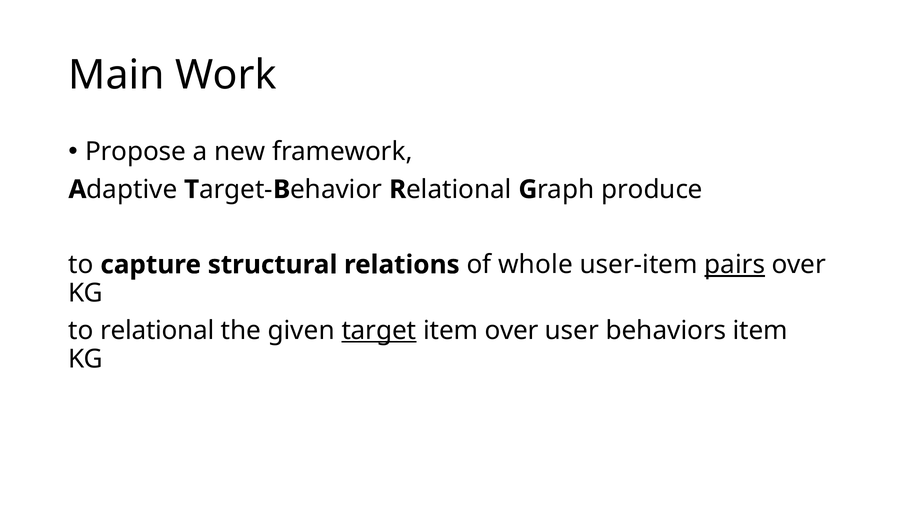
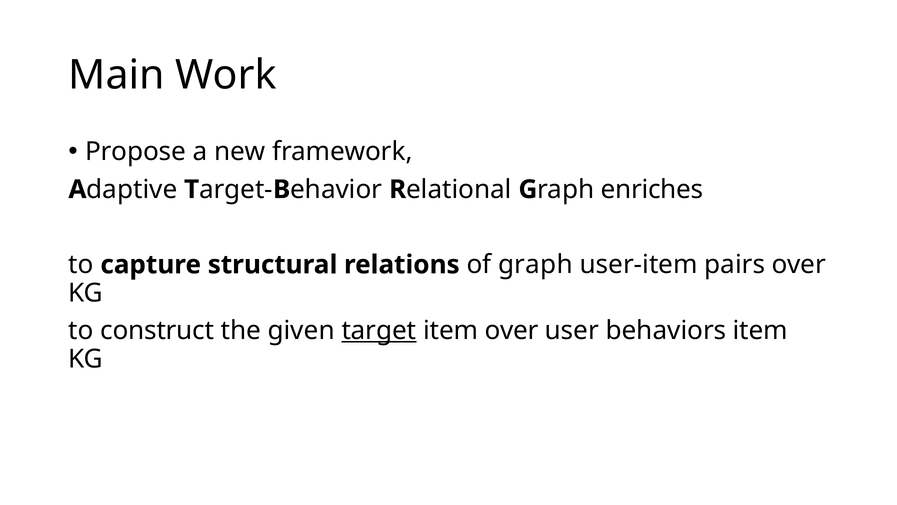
produce: produce -> enriches (652, 189)
whole: whole -> graph (535, 264)
pairs underline: present -> none (735, 264)
relational: relational -> construct (157, 330)
